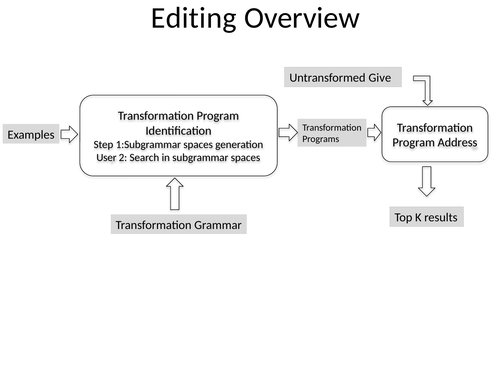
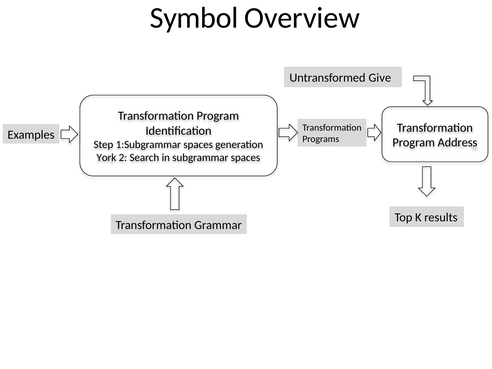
Editing: Editing -> Symbol (194, 18)
User: User -> York (106, 158)
